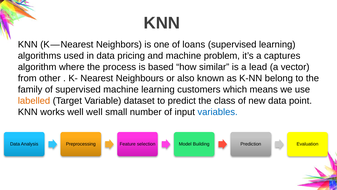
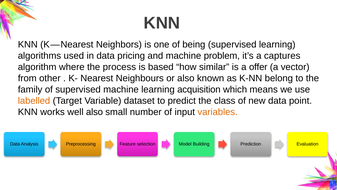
loans: loans -> being (194, 44)
lead: lead -> offer (258, 67)
customers: customers -> acquisition (199, 89)
well well: well -> also (94, 112)
variables colour: blue -> orange (218, 112)
